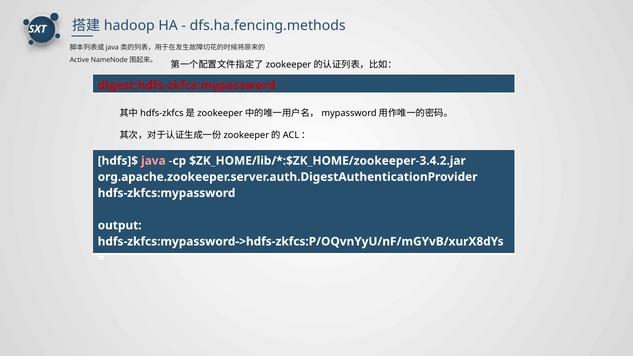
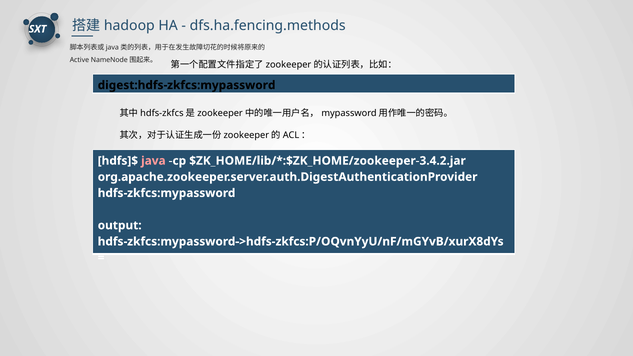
digest:hdfs-zkfcs:mypassword colour: red -> black (187, 85)
